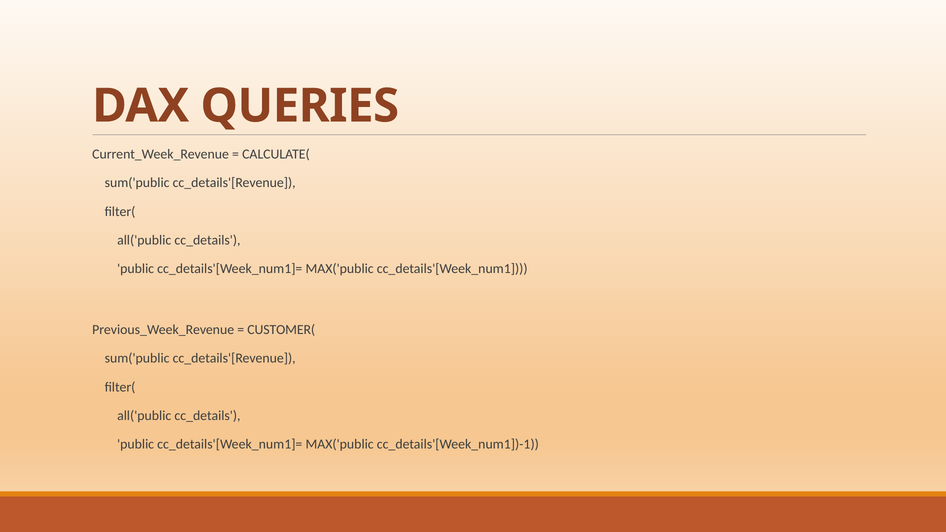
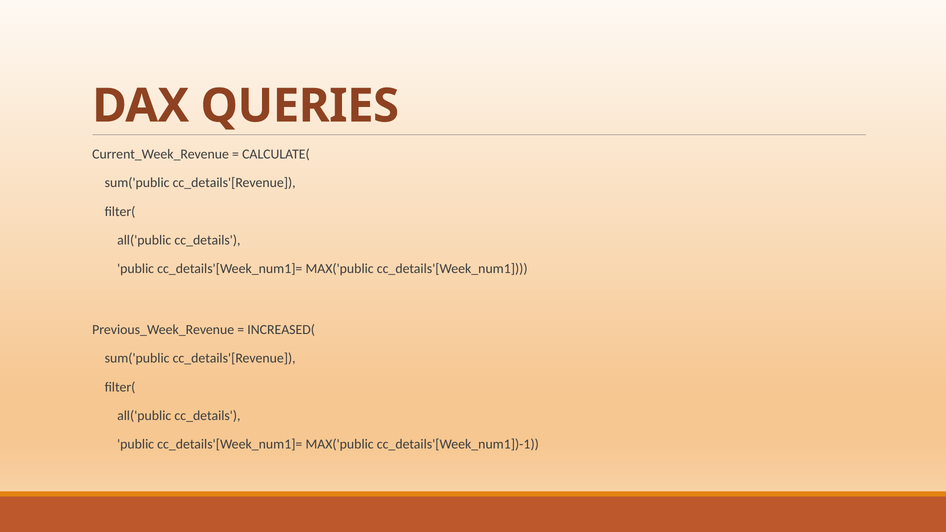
CUSTOMER(: CUSTOMER( -> INCREASED( (281, 330)
